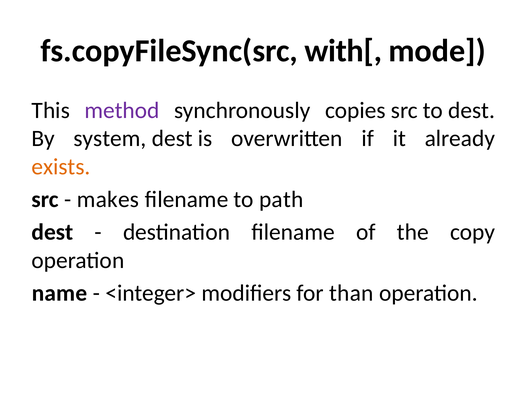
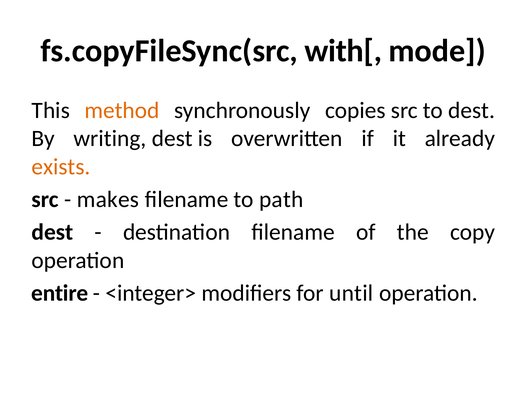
method colour: purple -> orange (122, 111)
system: system -> writing (110, 139)
name: name -> entire (60, 293)
than: than -> until (351, 293)
